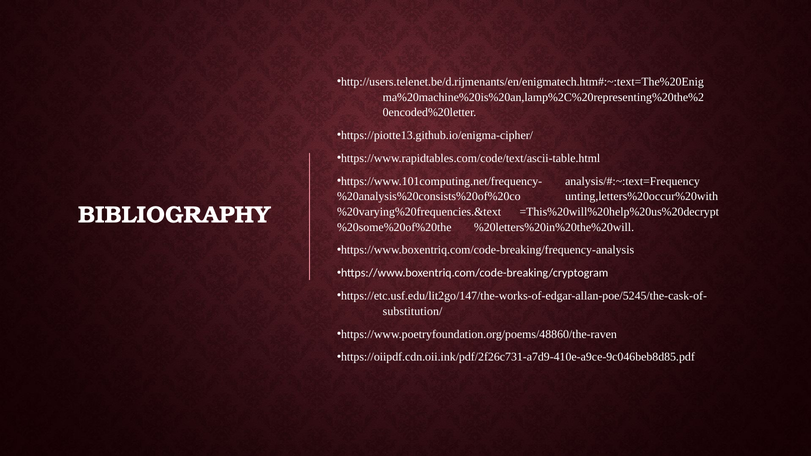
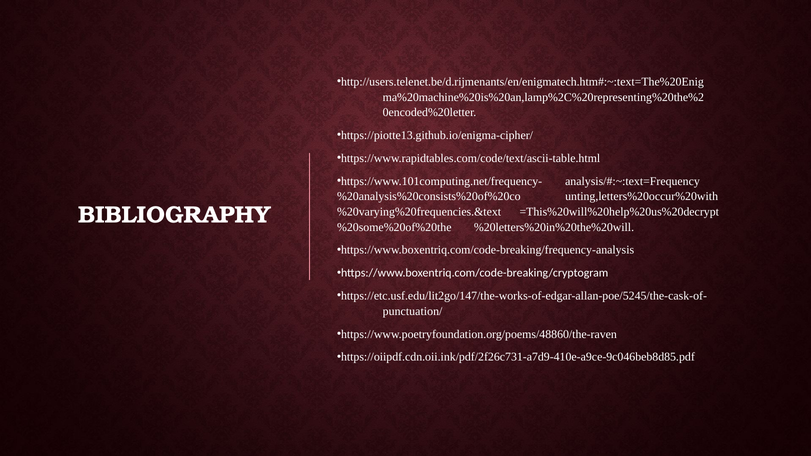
substitution/: substitution/ -> punctuation/ (413, 311)
